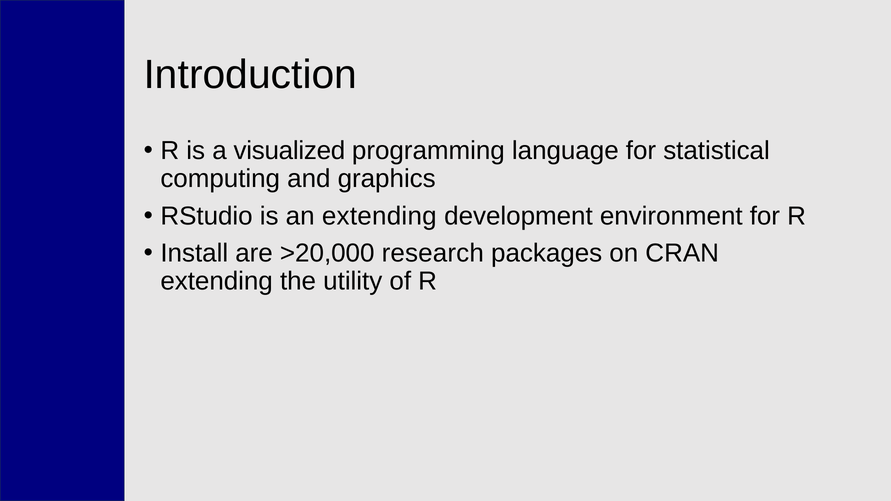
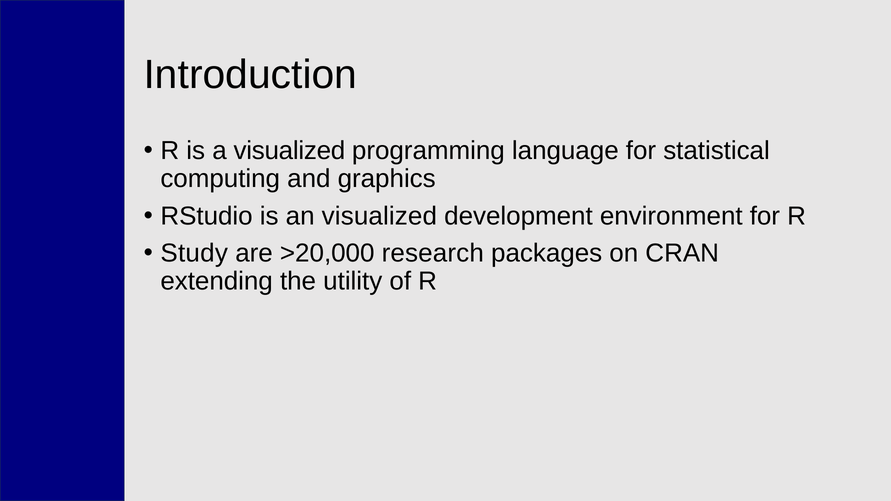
an extending: extending -> visualized (379, 216)
Install: Install -> Study (194, 253)
